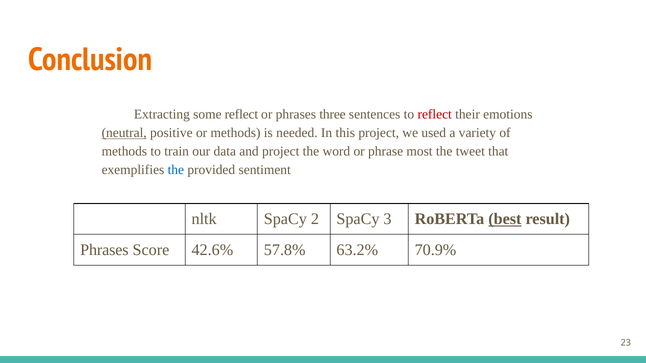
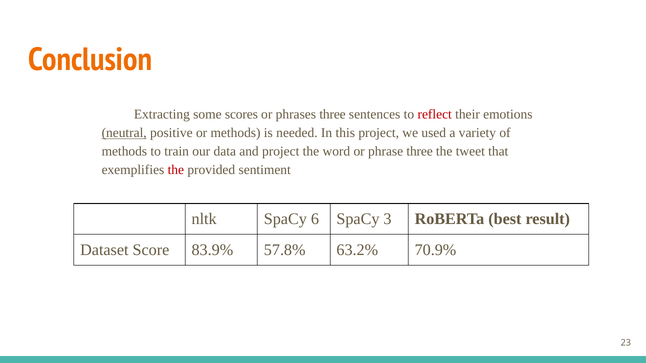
some reflect: reflect -> scores (241, 115)
phrase most: most -> three (420, 152)
the colour: blue -> red (176, 170)
2: 2 -> 6 (315, 219)
best underline: present -> none (505, 219)
Phrases: Phrases -> Dataset (104, 250)
42.6%: 42.6% -> 83.9% (212, 250)
